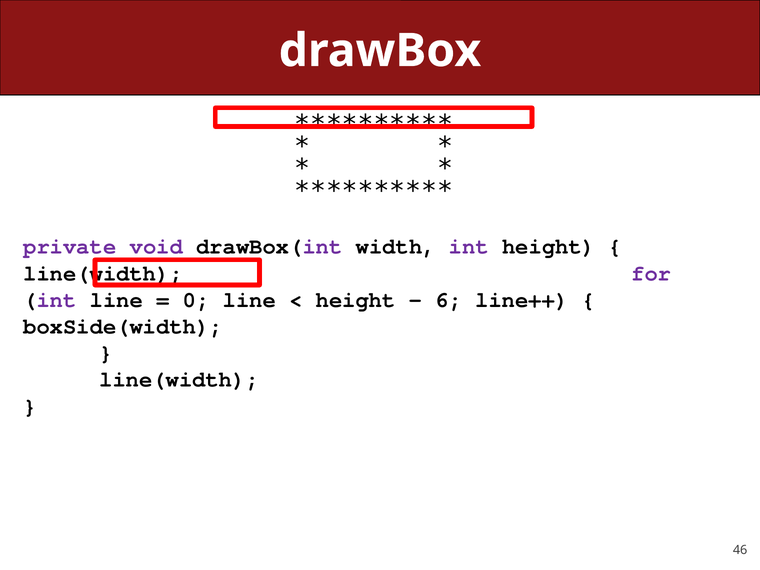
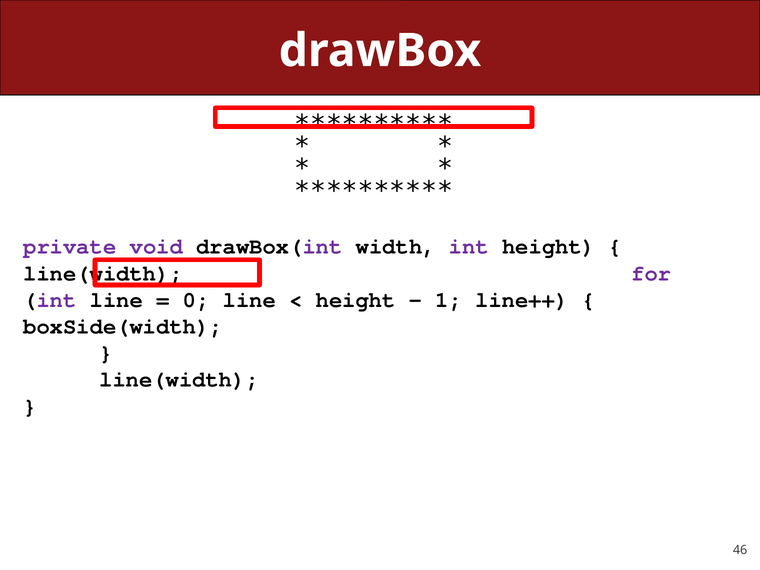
6: 6 -> 1 (449, 300)
